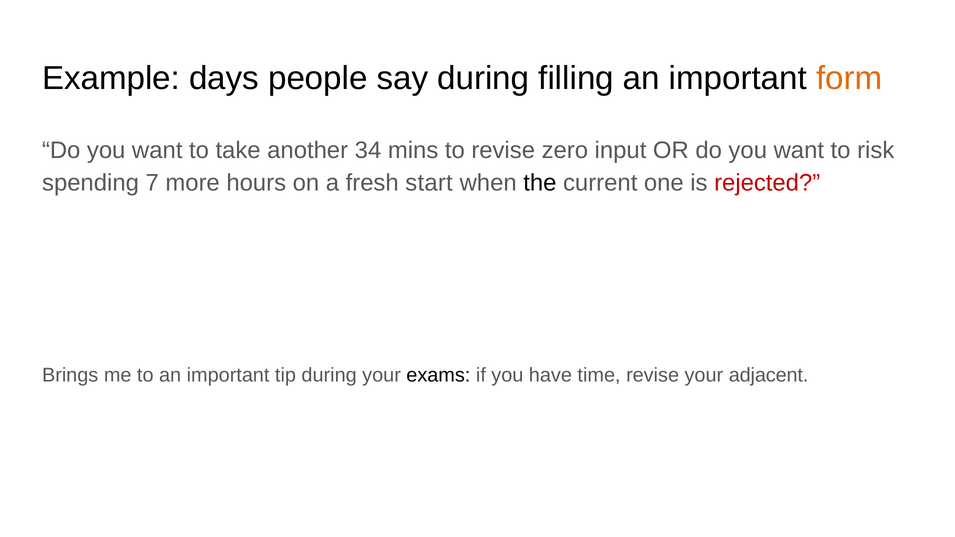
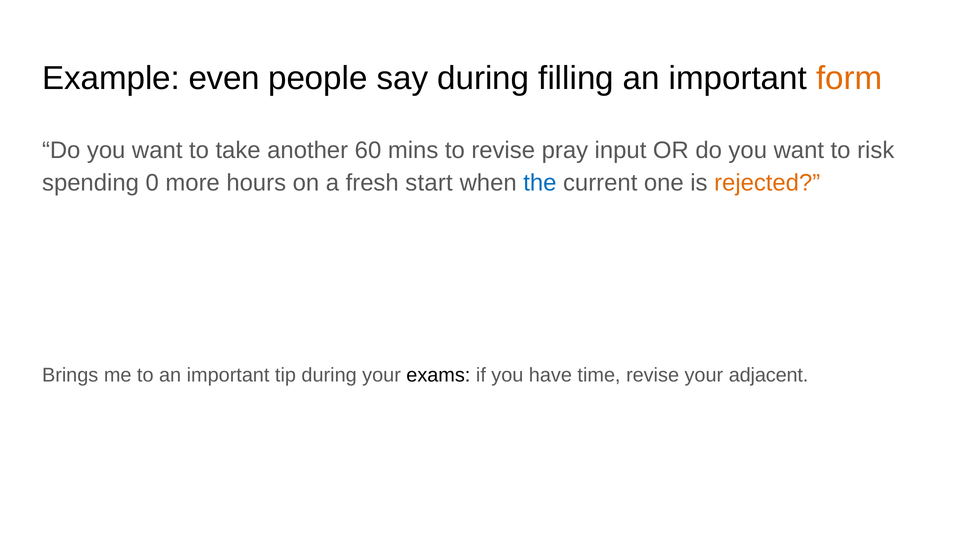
days: days -> even (224, 78)
34: 34 -> 60 (368, 150)
zero: zero -> pray (565, 150)
7: 7 -> 0 (152, 183)
the colour: black -> blue (540, 183)
rejected colour: red -> orange (767, 183)
